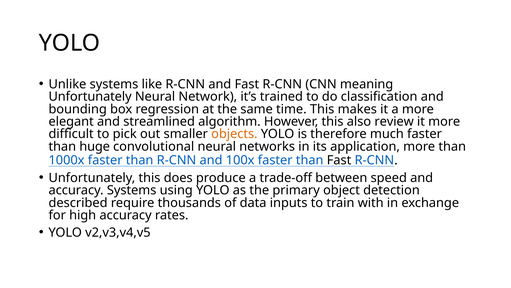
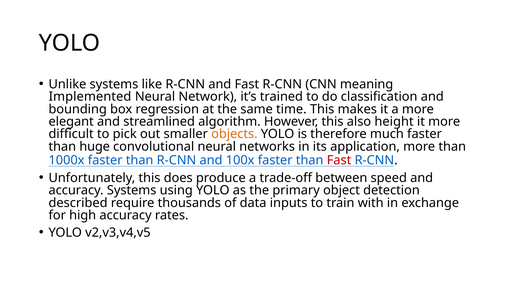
Unfortunately: Unfortunately -> Implemented (90, 97)
review: review -> height (394, 121)
Fast colour: black -> red (339, 160)
